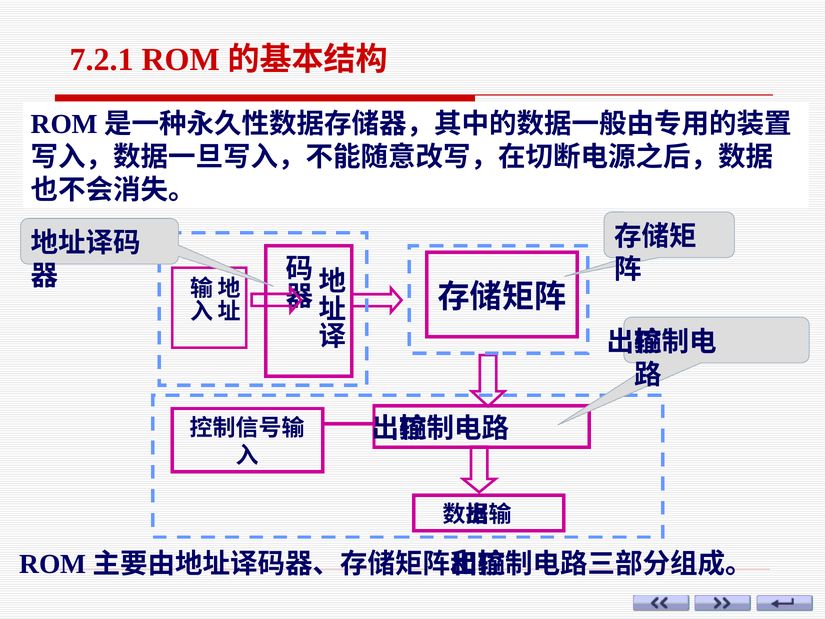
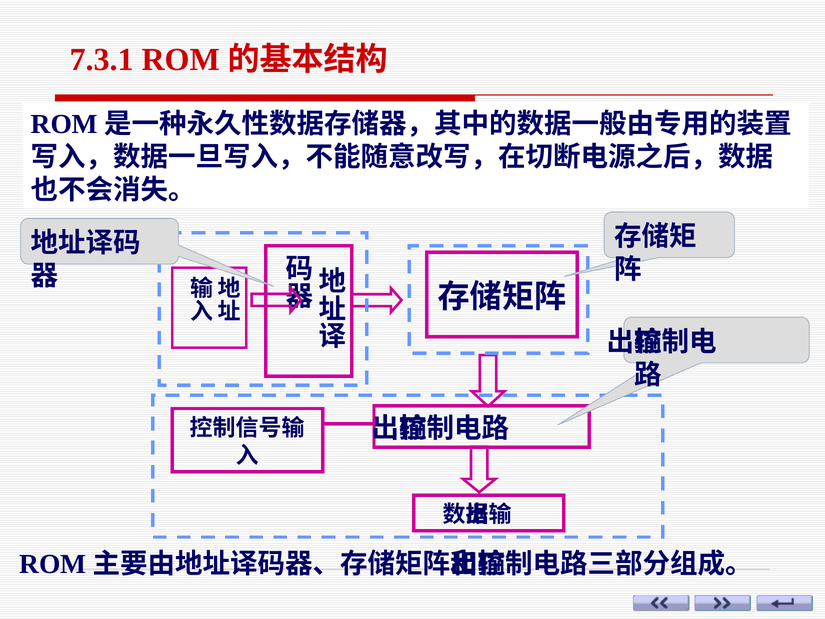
7.2.1: 7.2.1 -> 7.3.1 (102, 60)
